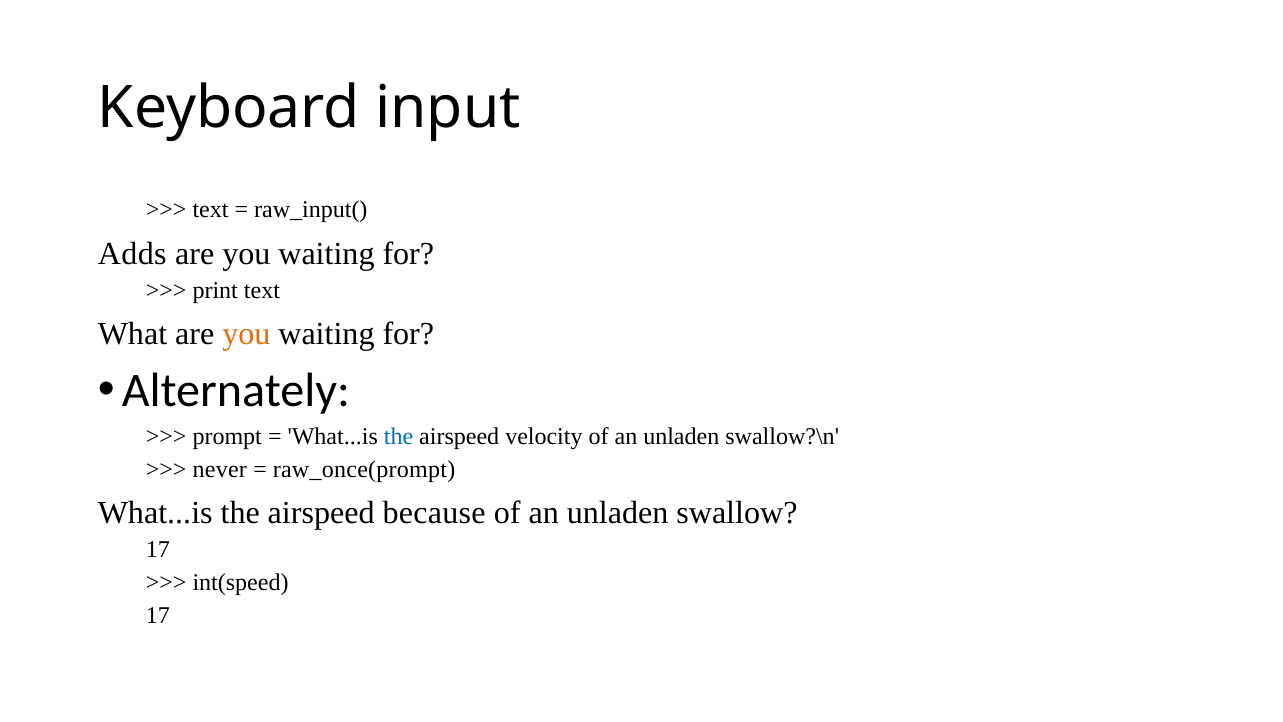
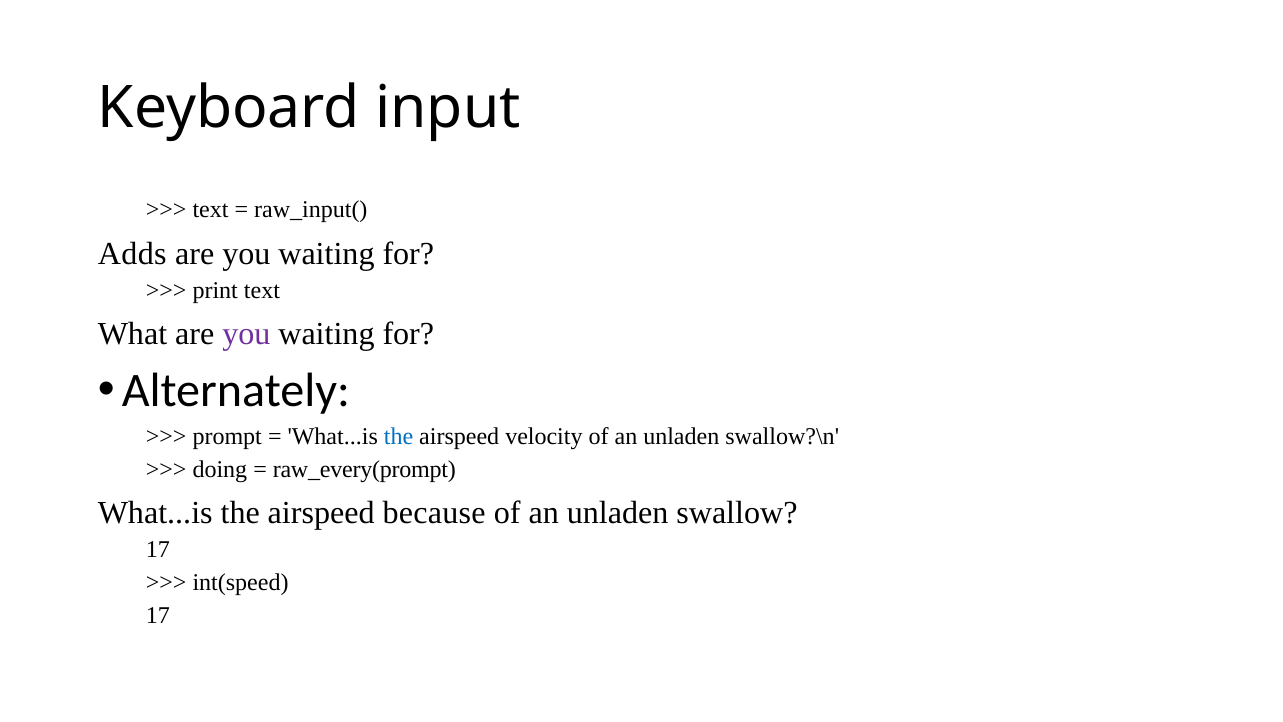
you colour: orange -> purple (246, 334)
never: never -> doing (220, 469)
raw_once(prompt: raw_once(prompt -> raw_every(prompt (364, 469)
